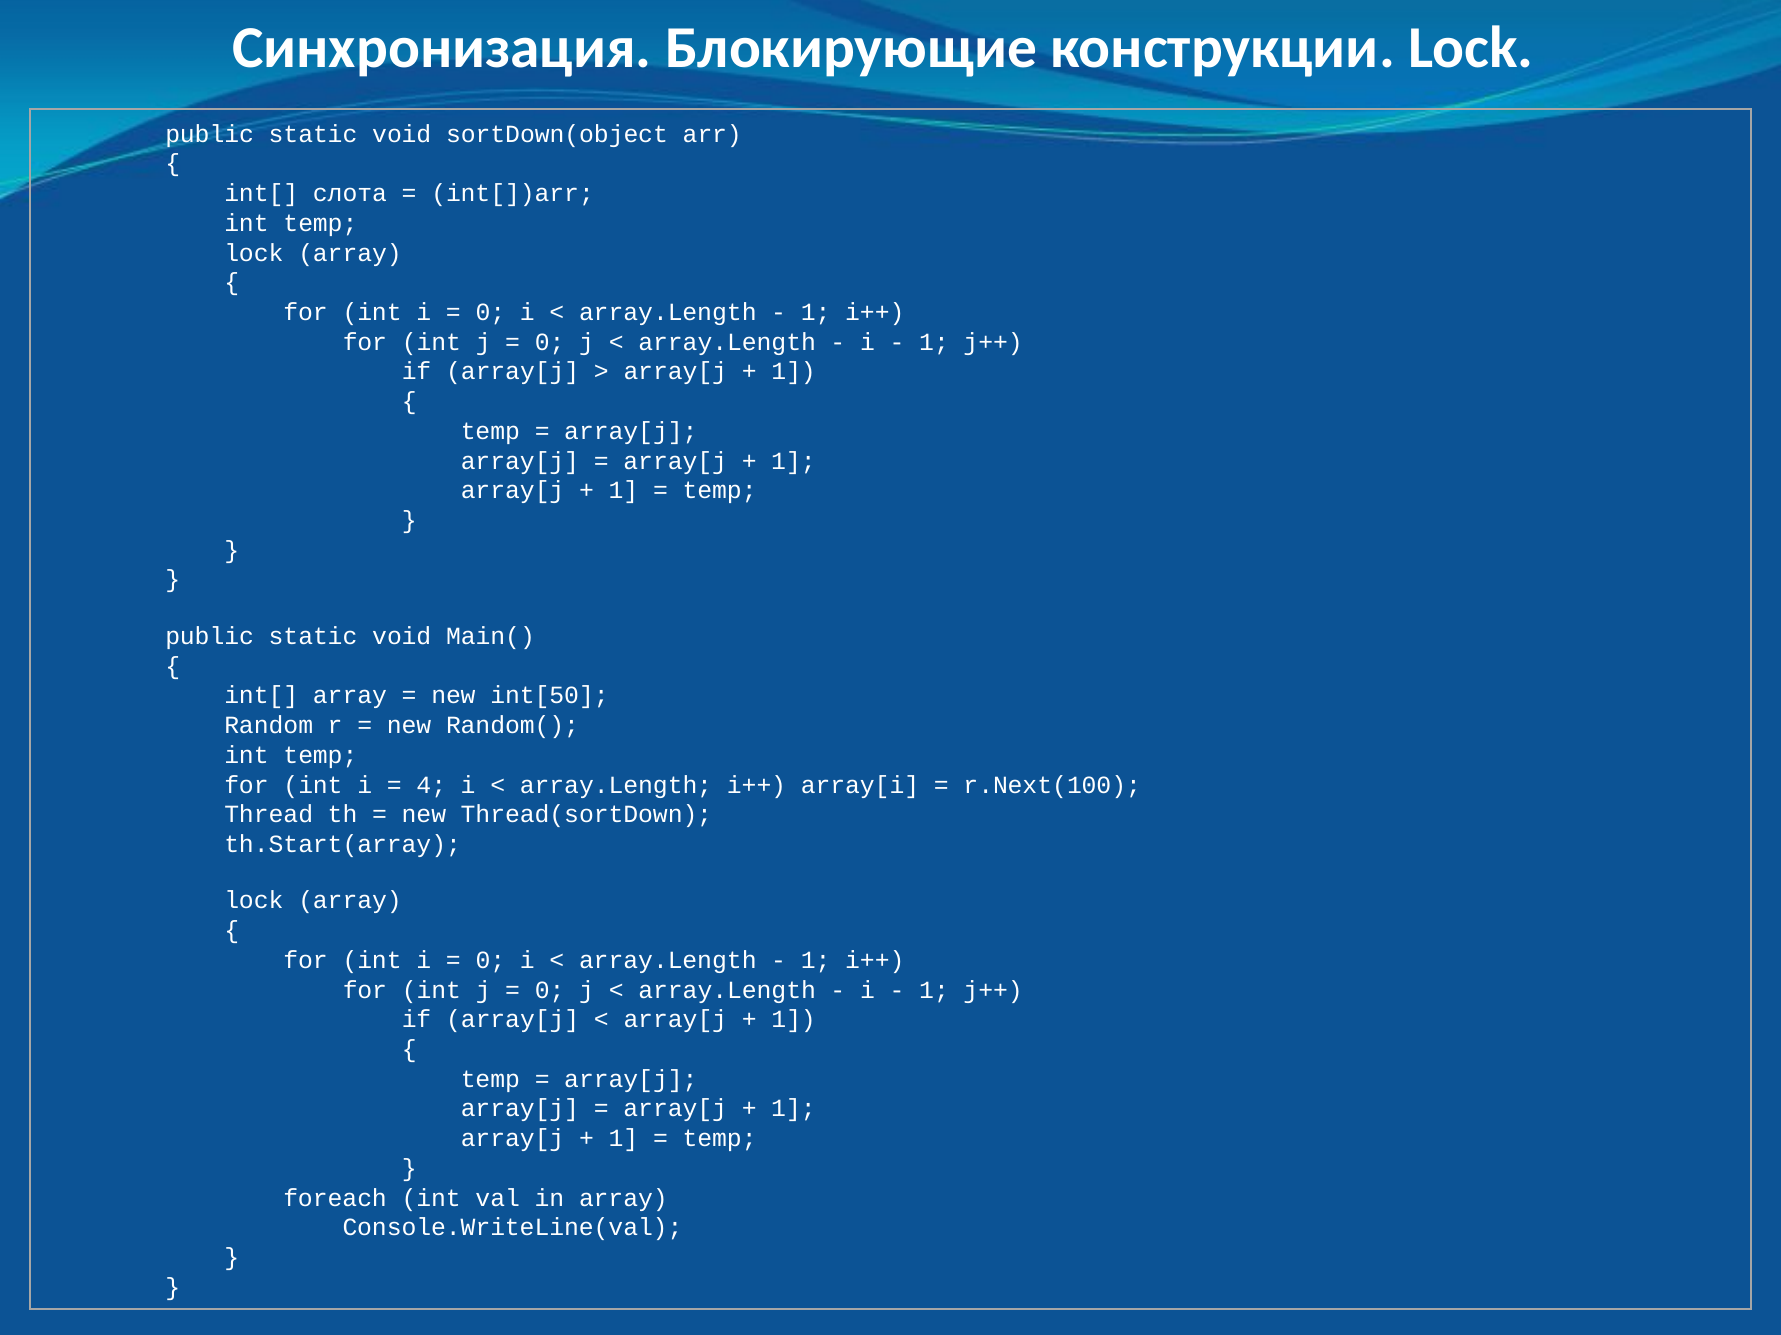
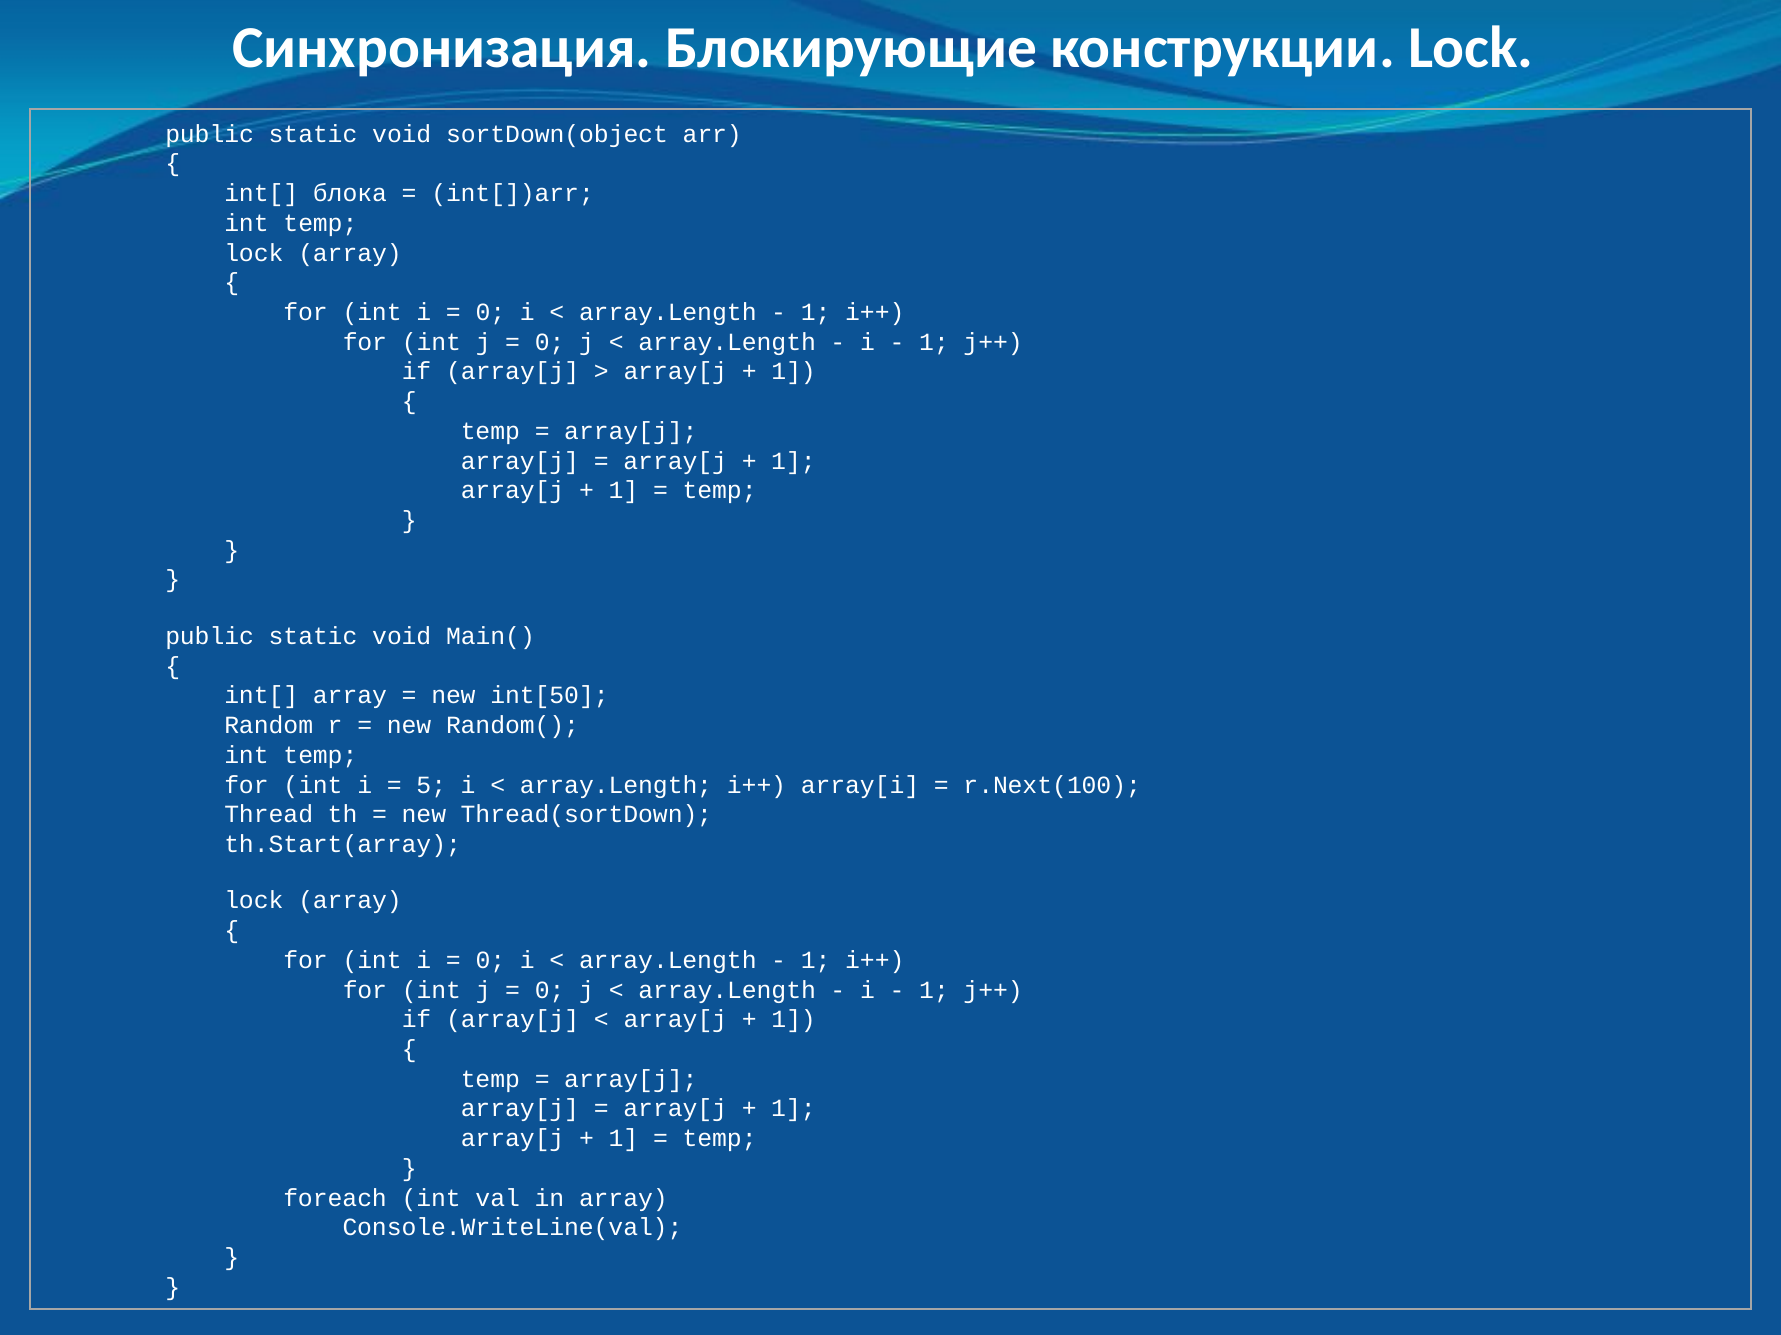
слота: слота -> блока (350, 194)
4: 4 -> 5 (431, 785)
